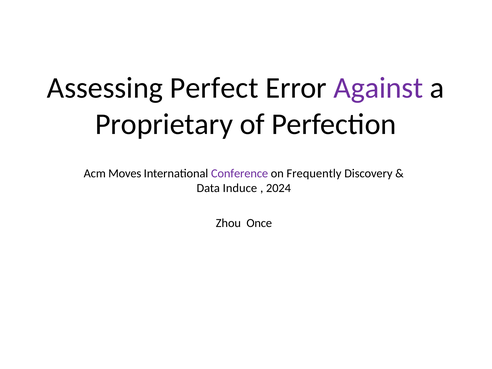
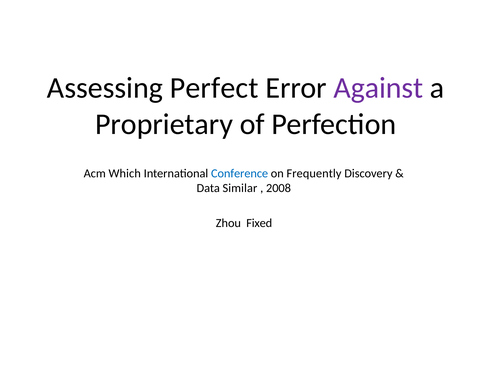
Moves: Moves -> Which (125, 173)
Conference colour: purple -> blue (240, 173)
Induce: Induce -> Similar (240, 188)
2024: 2024 -> 2008 (278, 188)
Once: Once -> Fixed (259, 223)
